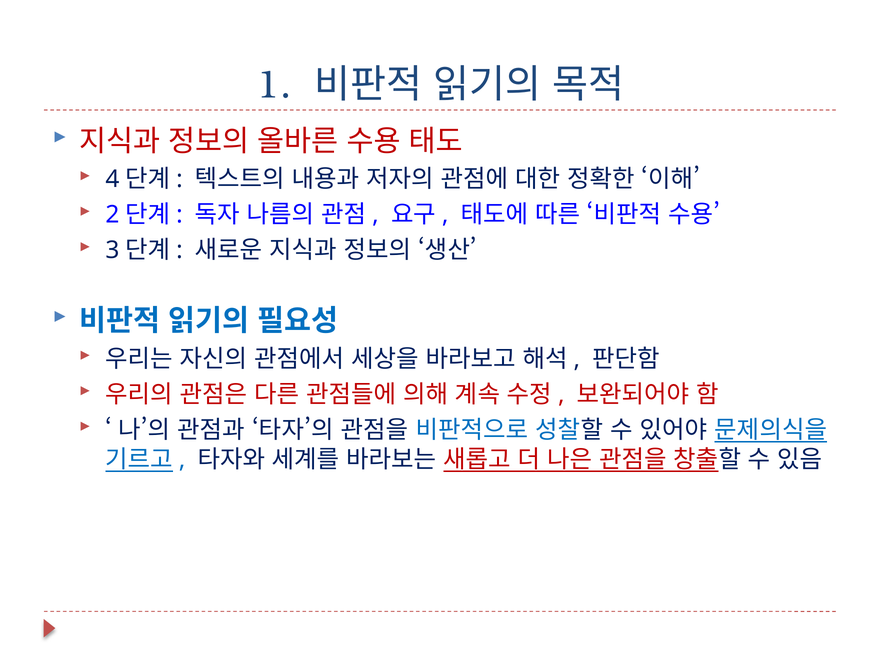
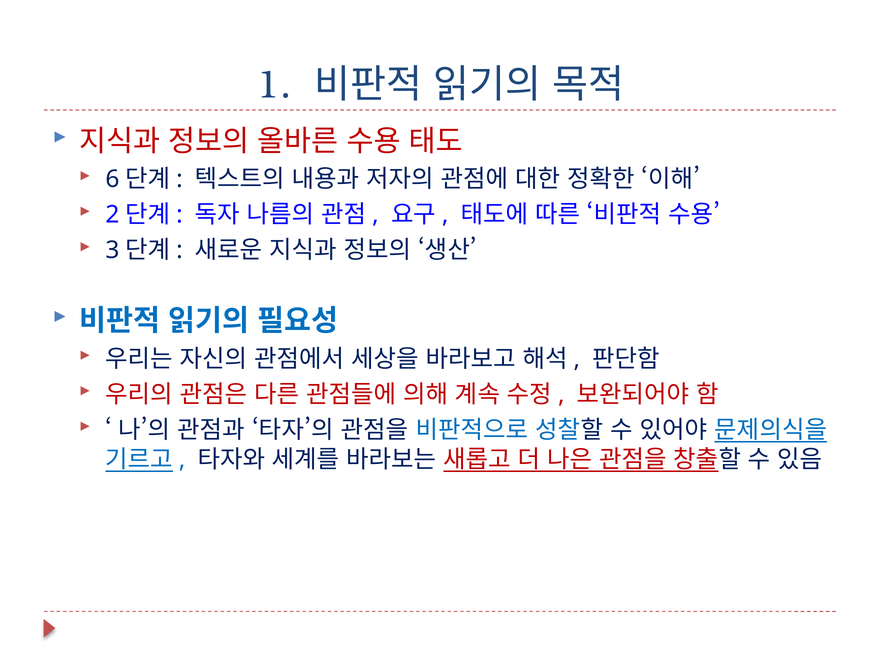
4: 4 -> 6 (112, 179)
